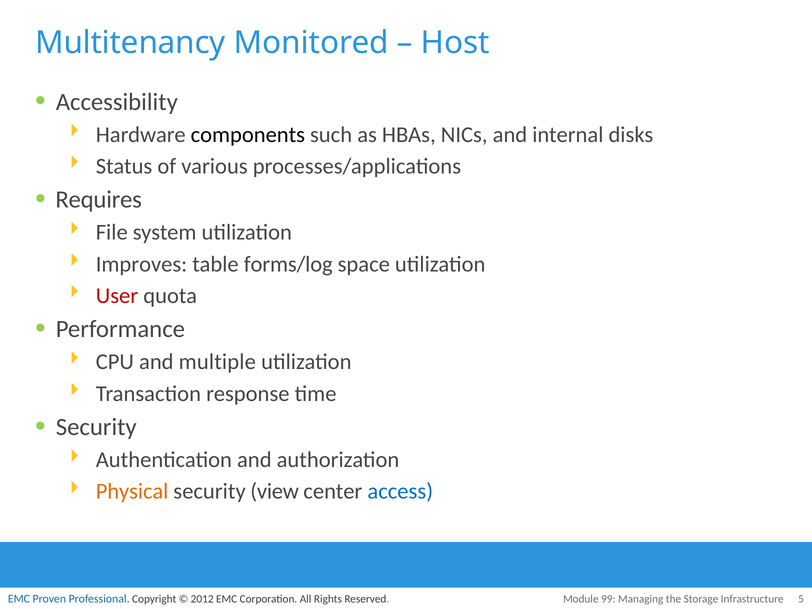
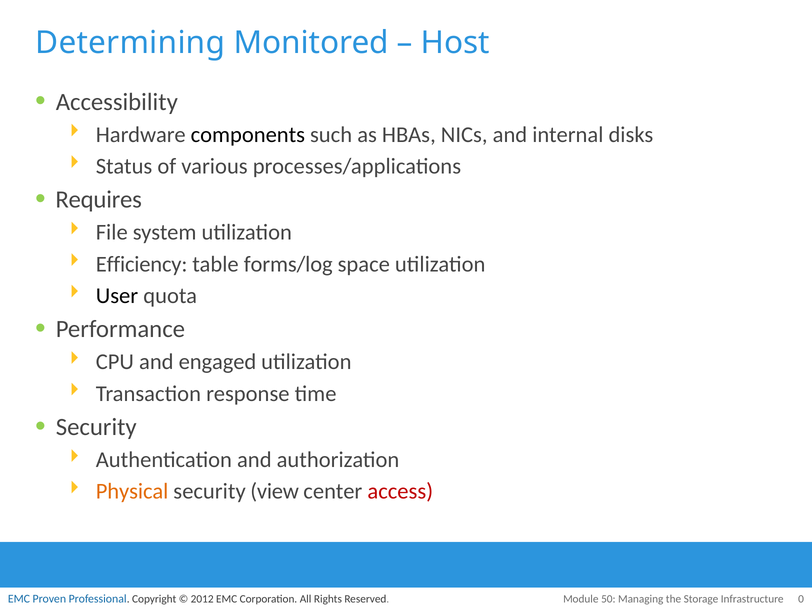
Multitenancy: Multitenancy -> Determining (130, 43)
Improves: Improves -> Efficiency (142, 264)
User colour: red -> black (117, 296)
multiple: multiple -> engaged (217, 362)
access colour: blue -> red (400, 491)
99: 99 -> 50 (608, 599)
5: 5 -> 0 (801, 599)
